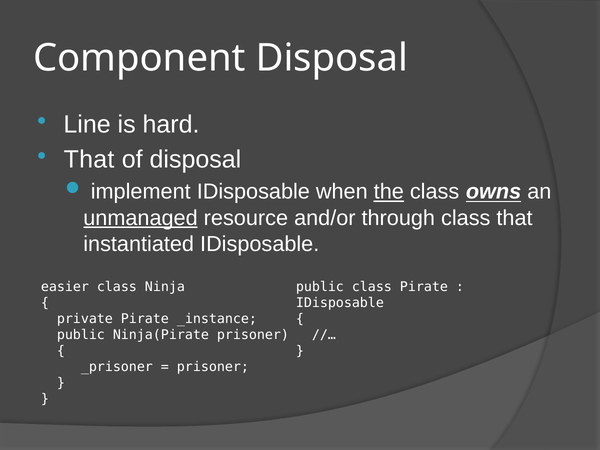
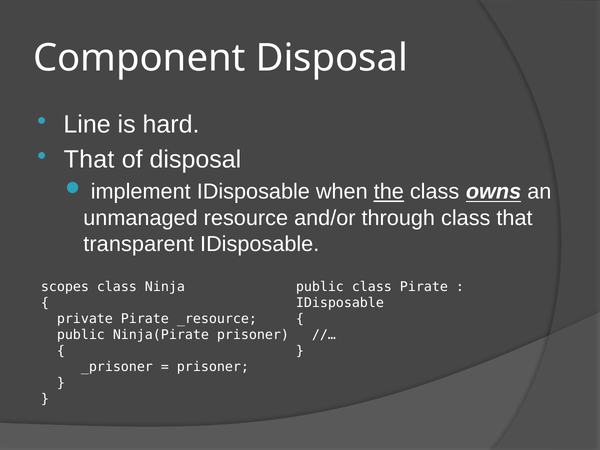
unmanaged underline: present -> none (141, 218)
instantiated: instantiated -> transparent (139, 244)
easier: easier -> scopes (65, 287)
_instance: _instance -> _resource (217, 319)
